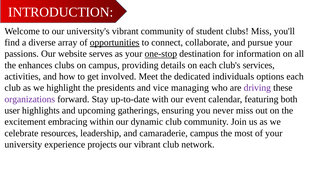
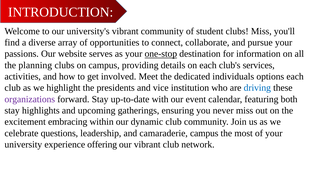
opportunities underline: present -> none (115, 42)
enhances: enhances -> planning (35, 65)
managing: managing -> institution (190, 88)
driving colour: purple -> blue (257, 88)
user: user -> stay (12, 110)
resources: resources -> questions (59, 133)
projects: projects -> offering (102, 144)
